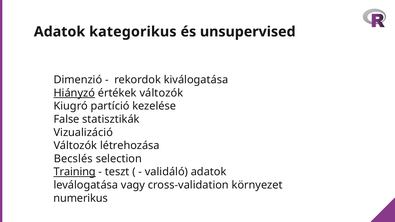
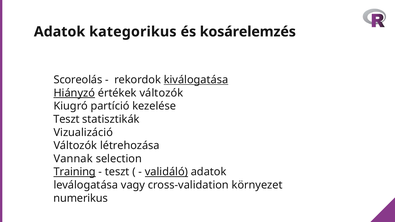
unsupervised: unsupervised -> kosárelemzés (248, 32)
Dimenzió: Dimenzió -> Scoreolás (78, 80)
kiválogatása underline: none -> present (196, 80)
False: False -> Teszt (67, 119)
Becslés: Becslés -> Vannak (73, 159)
validáló underline: none -> present (166, 172)
